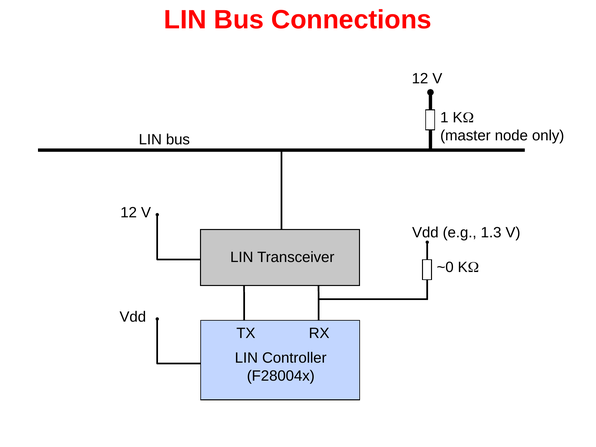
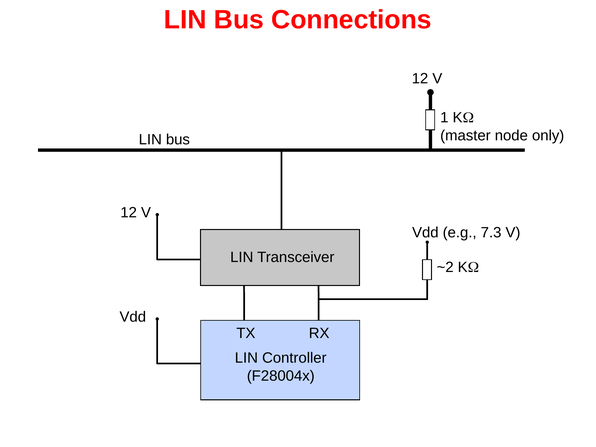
1.3: 1.3 -> 7.3 (491, 233)
~0: ~0 -> ~2 (445, 267)
